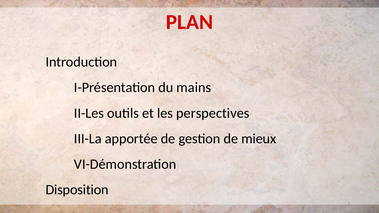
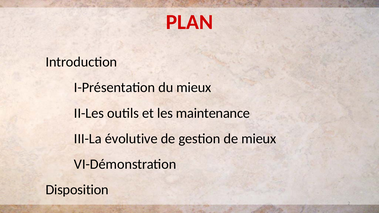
du mains: mains -> mieux (194, 88)
perspectives: perspectives -> maintenance (213, 113)
apportée: apportée -> évolutive (131, 139)
